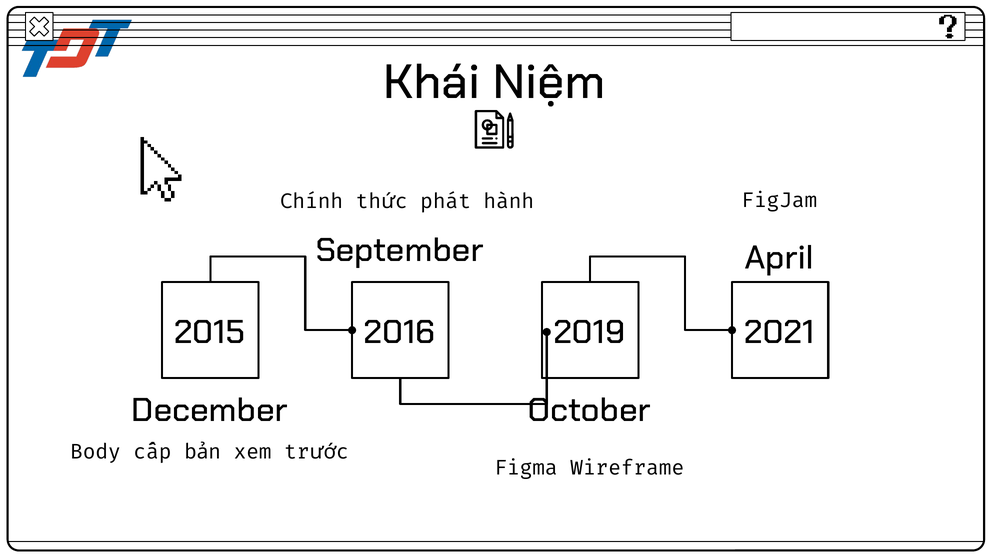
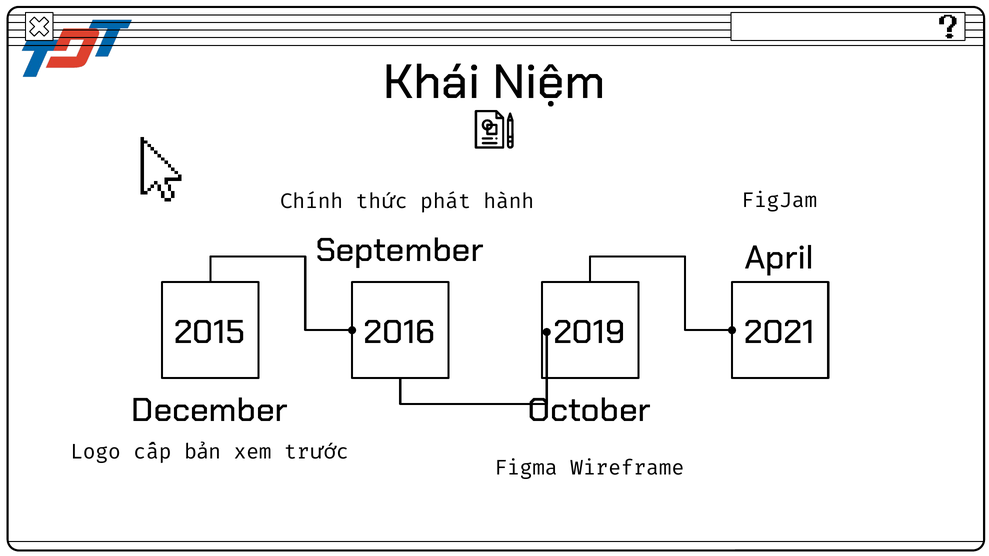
Body: Body -> Logo (95, 452)
